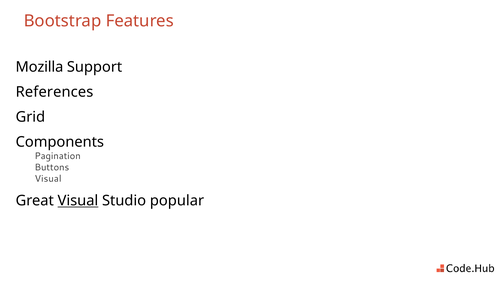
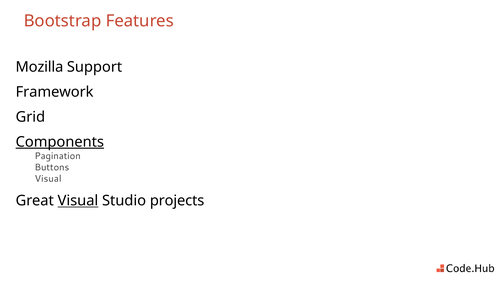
References: References -> Framework (55, 92)
Components underline: none -> present (60, 142)
popular: popular -> projects (177, 201)
